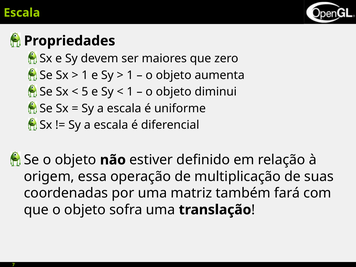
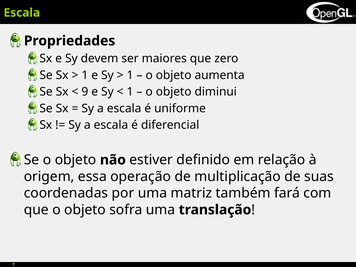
5: 5 -> 9 (85, 92)
